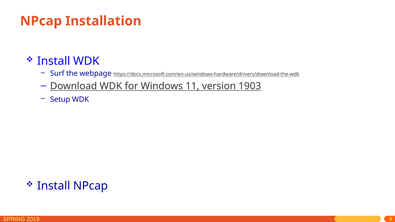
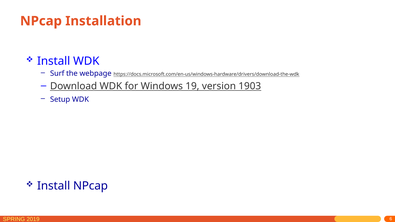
11: 11 -> 19 (192, 86)
